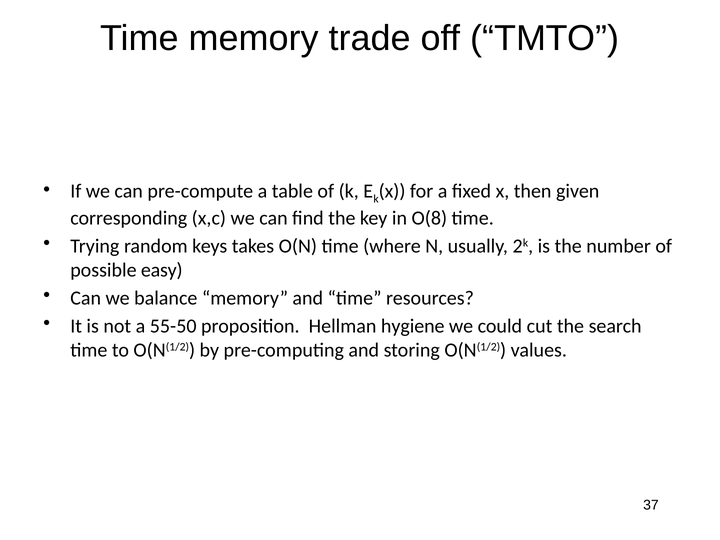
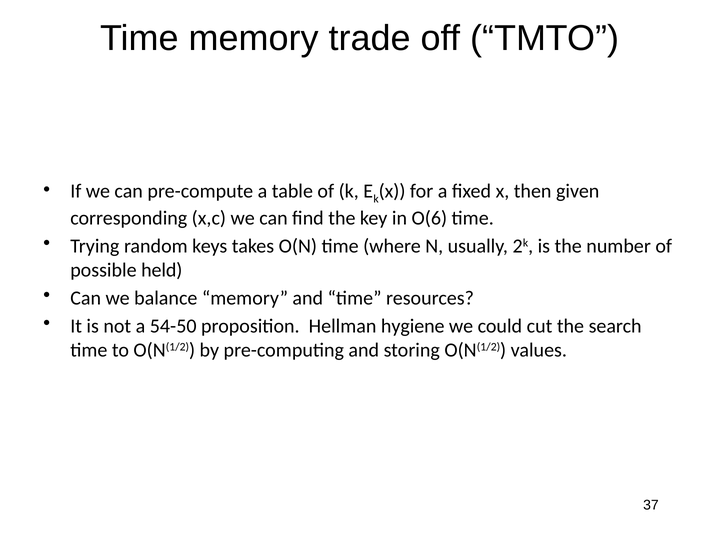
O(8: O(8 -> O(6 (429, 218)
easy: easy -> held (162, 270)
55-50: 55-50 -> 54-50 (173, 326)
